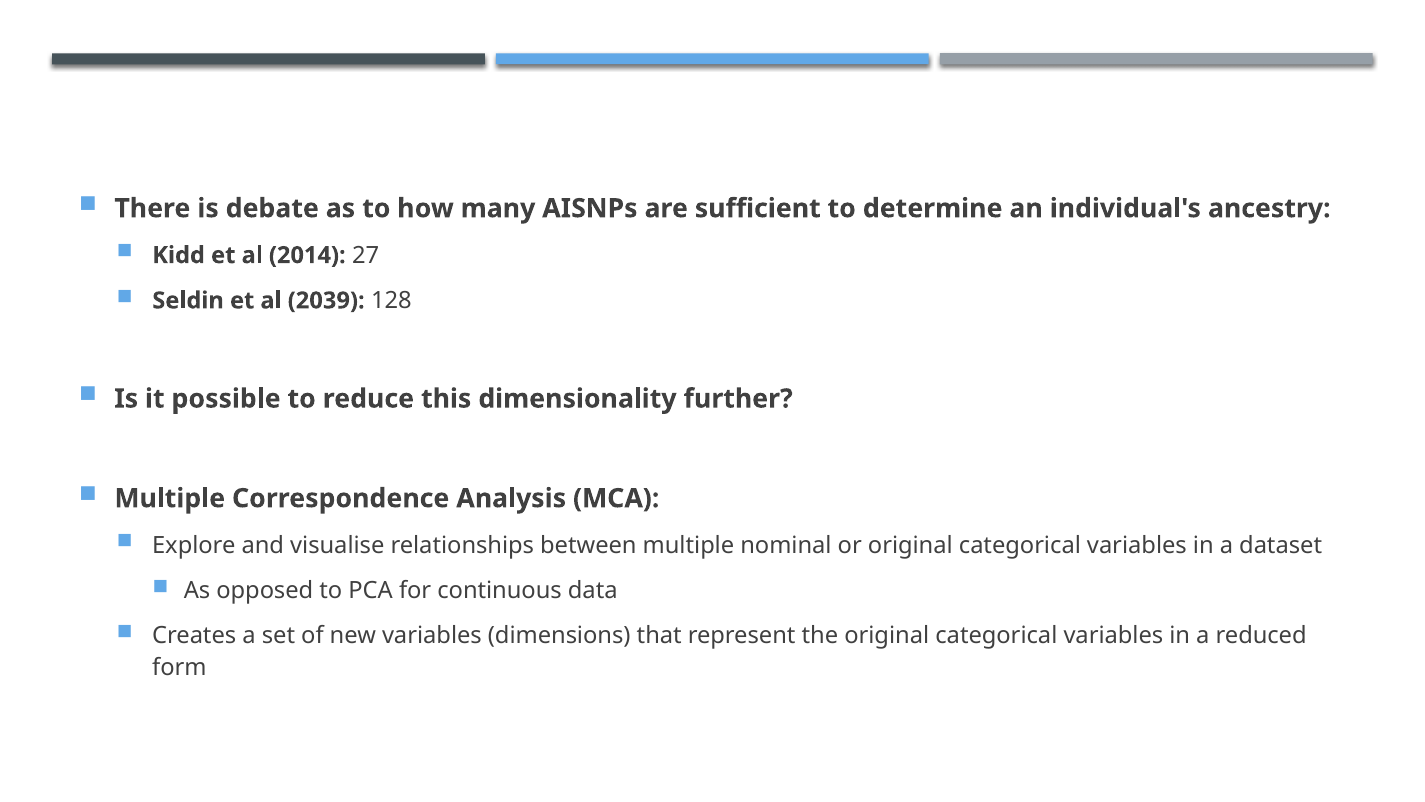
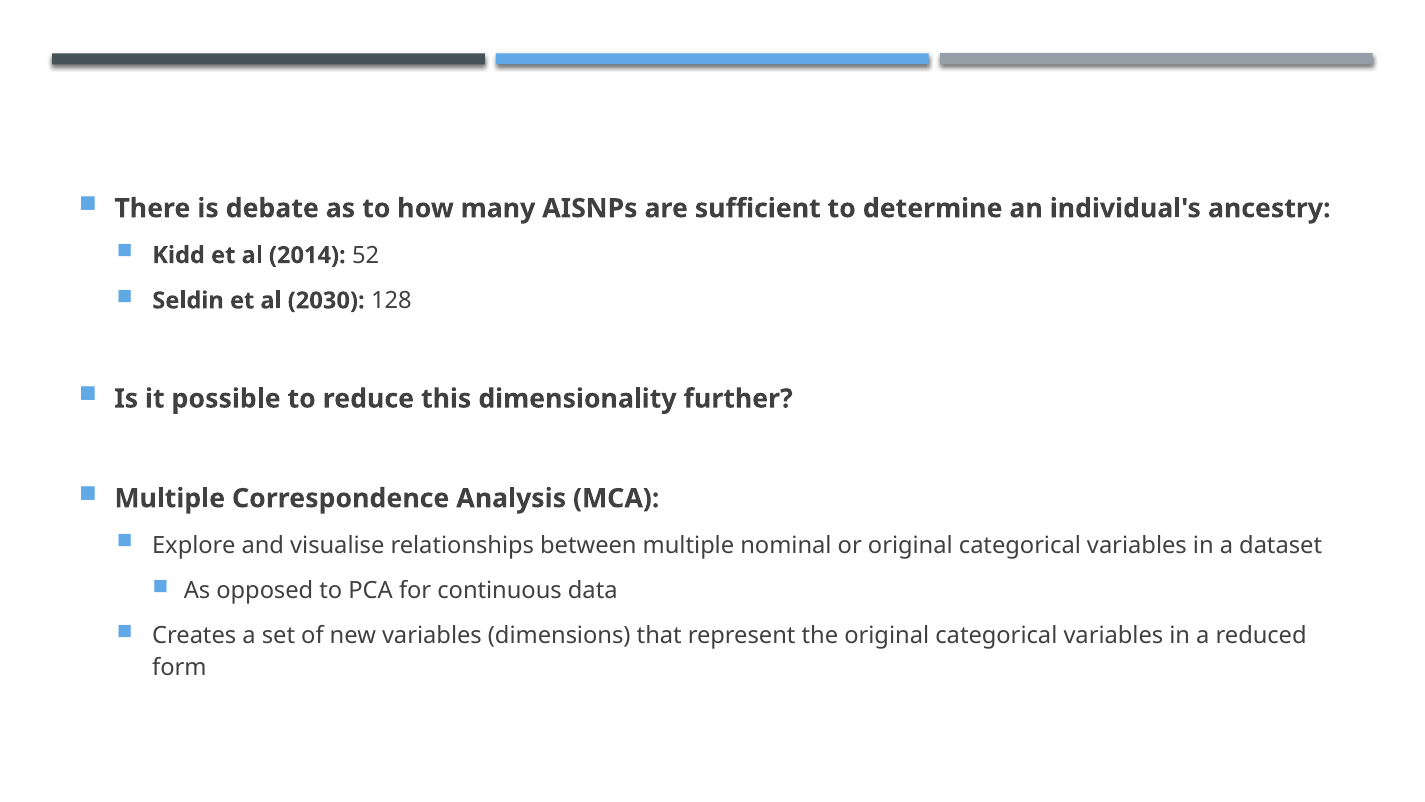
27: 27 -> 52 (366, 255)
2039: 2039 -> 2030 (326, 300)
